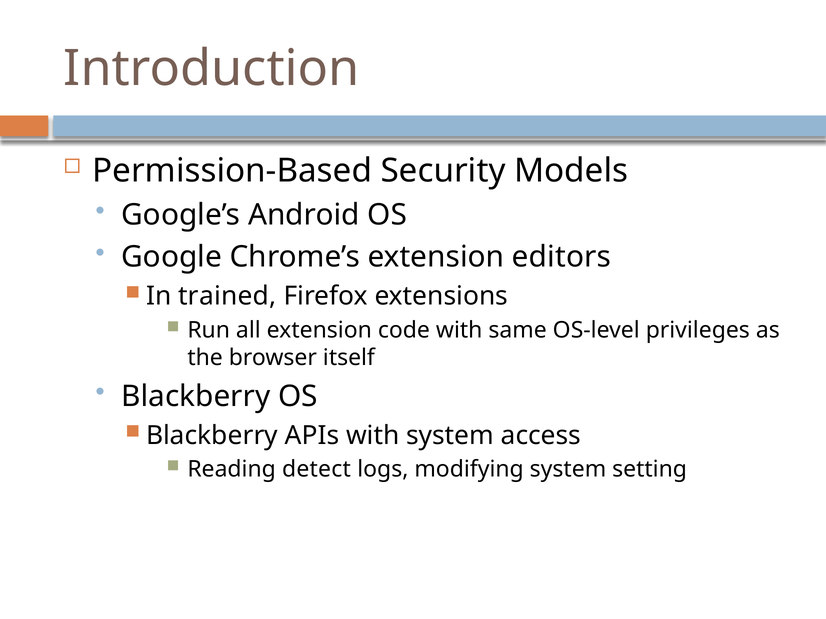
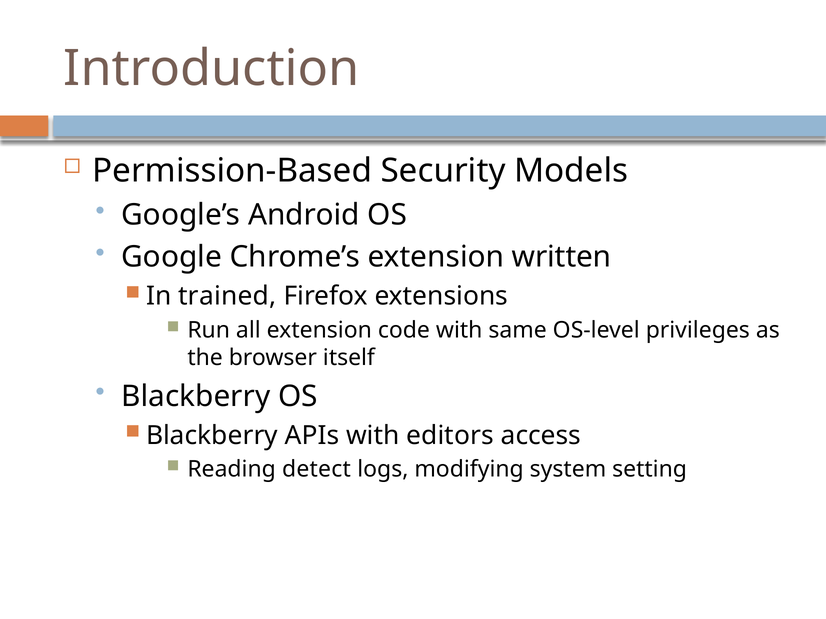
editors: editors -> written (562, 257)
with system: system -> editors (450, 436)
